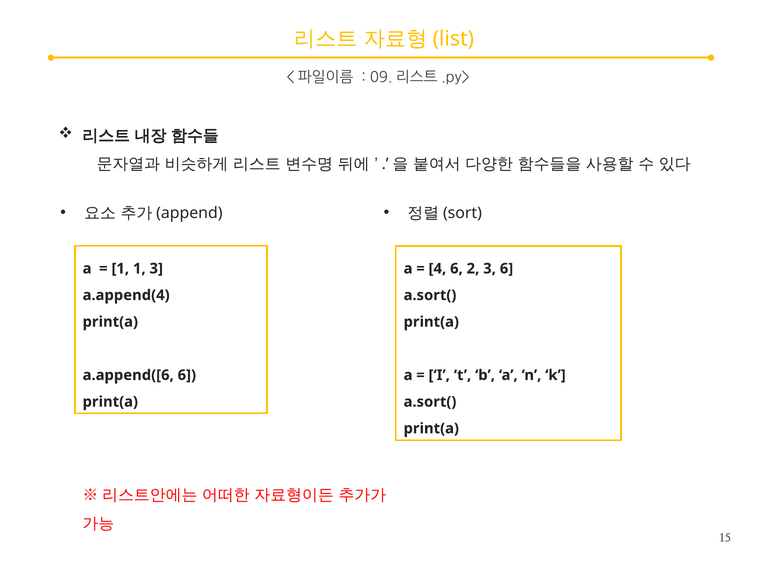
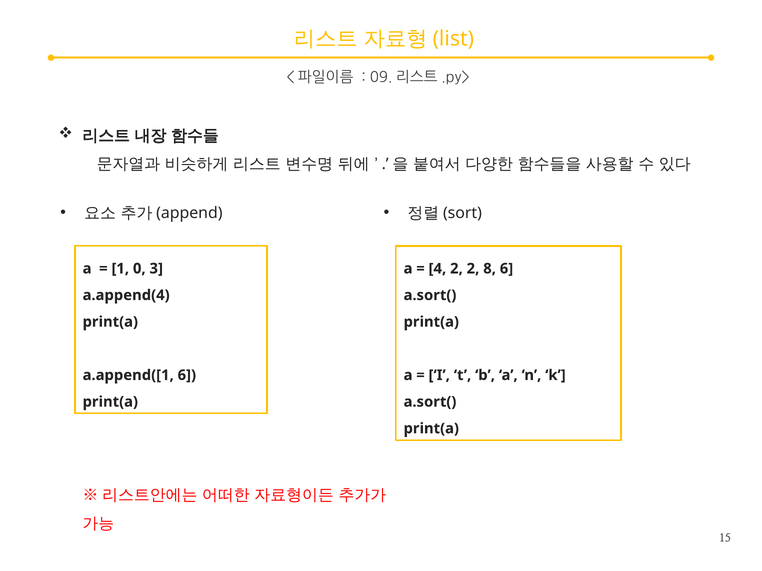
1 1: 1 -> 0 (139, 269)
4 6: 6 -> 2 (456, 269)
2 3: 3 -> 8 (490, 269)
a.append([6: a.append([6 -> a.append([1 (128, 375)
